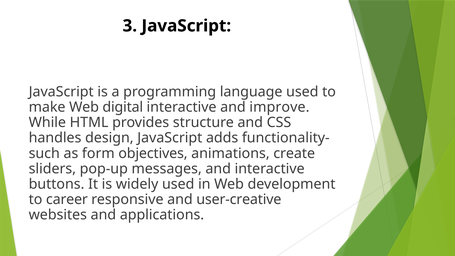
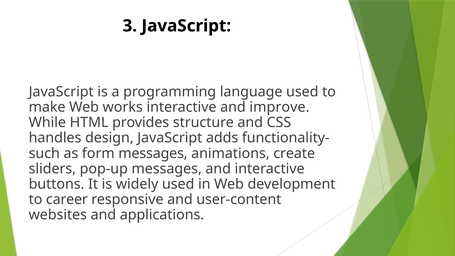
digital: digital -> works (123, 107)
form objectives: objectives -> messages (153, 153)
user-creative: user-creative -> user-content (239, 199)
